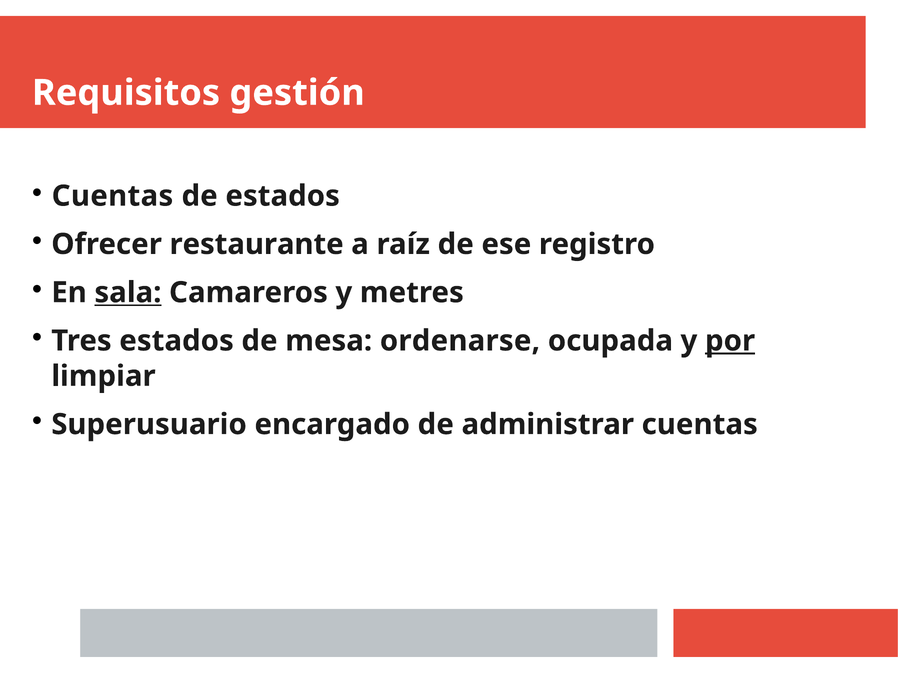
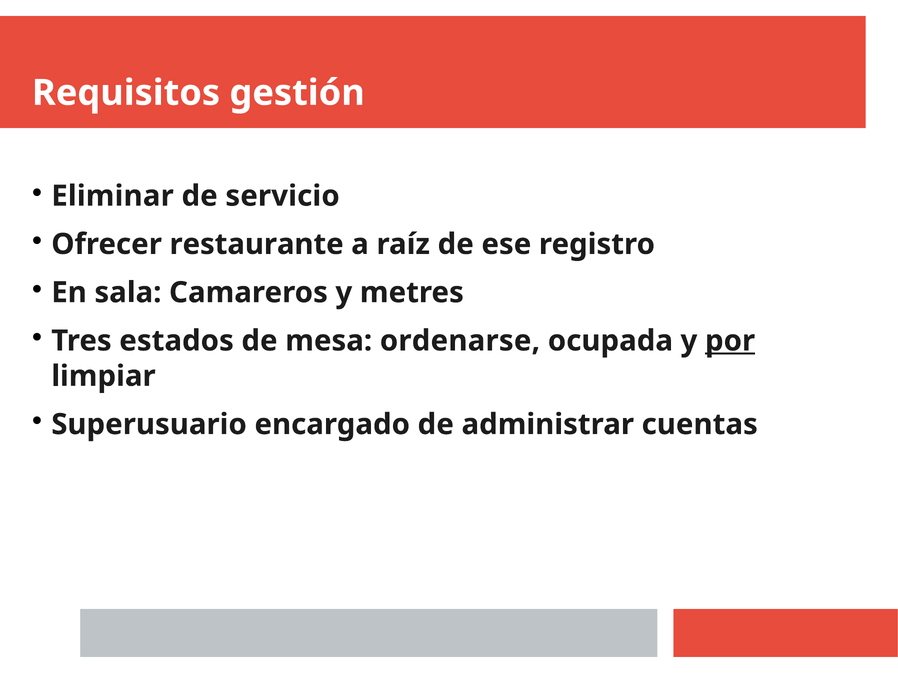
Cuentas: Cuentas -> Eliminar (113, 196)
de estados: estados -> servicio (283, 196)
sala underline: present -> none (128, 293)
